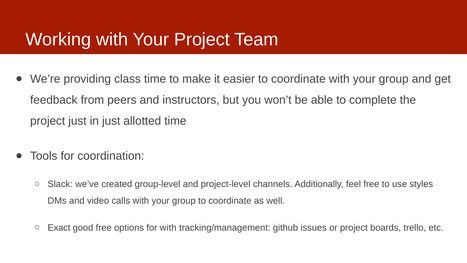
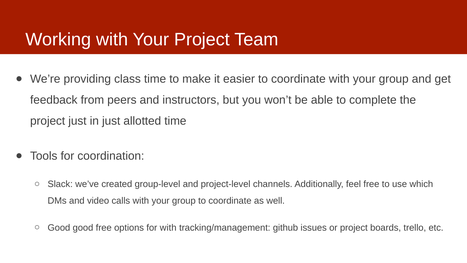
styles: styles -> which (421, 184)
Exact: Exact -> Good (59, 228)
